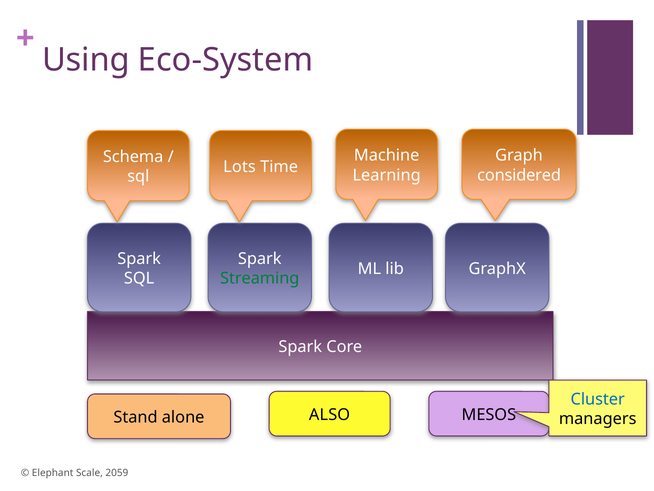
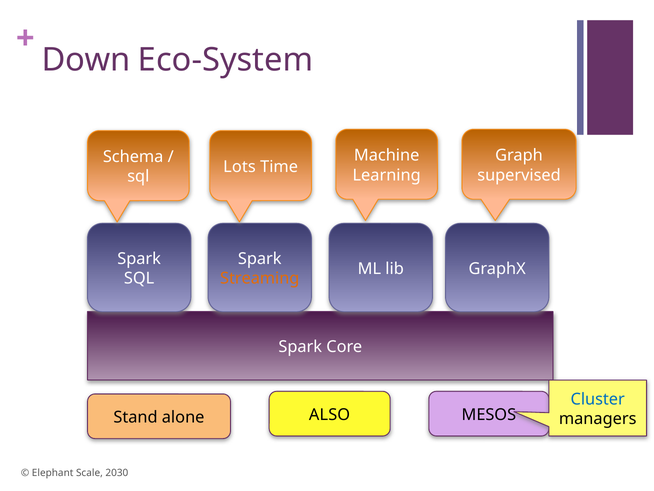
Using: Using -> Down (86, 60)
considered: considered -> supervised (519, 175)
Streaming colour: green -> orange (260, 278)
2059: 2059 -> 2030 (117, 472)
